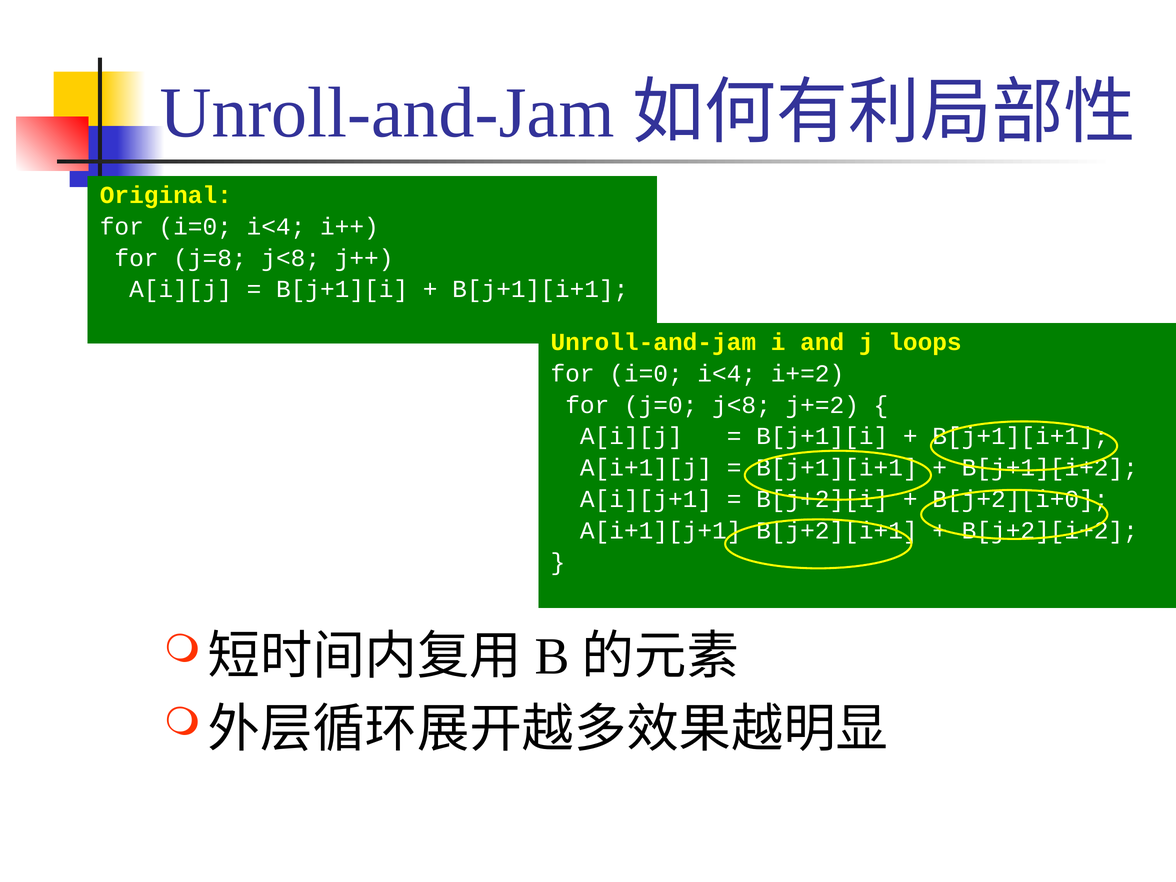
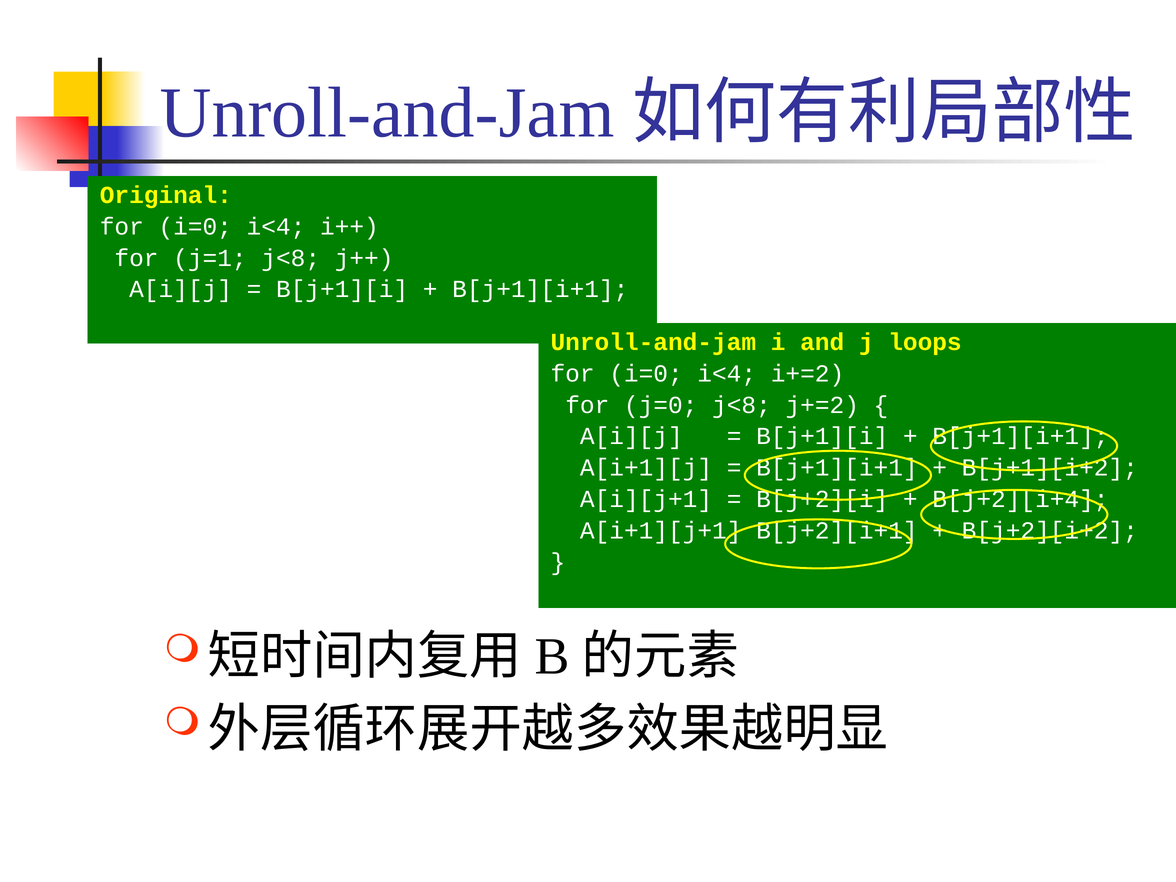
j=8: j=8 -> j=1 (210, 258)
B[j+2][i+0: B[j+2][i+0 -> B[j+2][i+4 (1020, 499)
